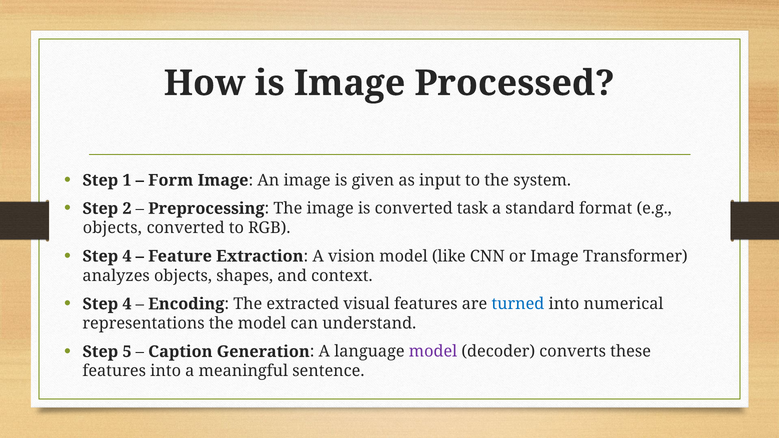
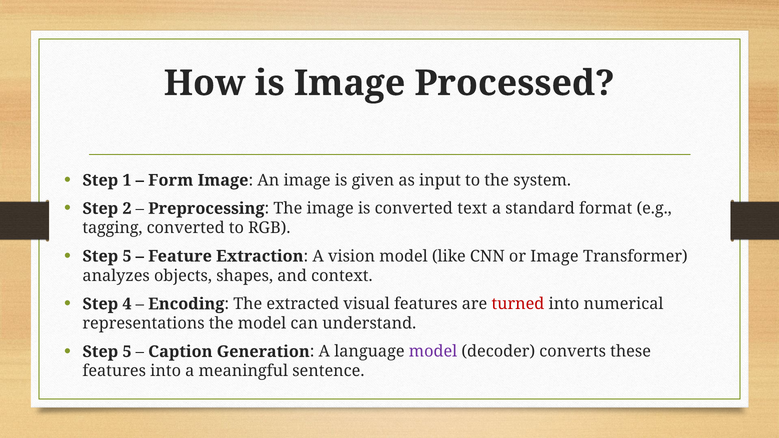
task: task -> text (472, 209)
objects: objects -> tagging (112, 228)
4: 4 -> 5 (127, 256)
turned colour: blue -> red (518, 304)
